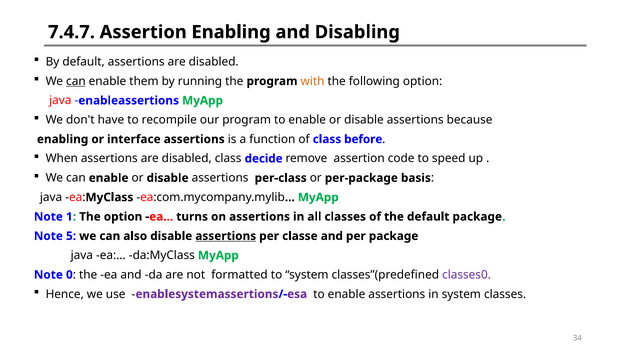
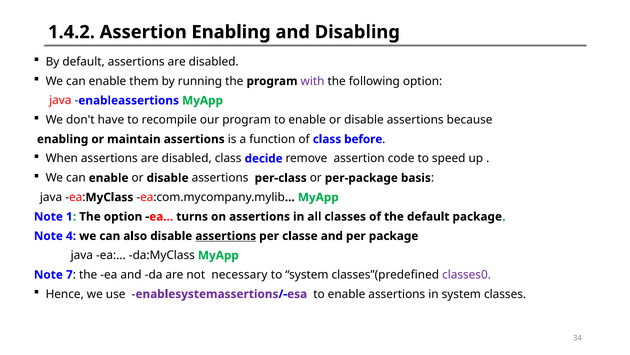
7.4.7: 7.4.7 -> 1.4.2 (71, 32)
can underline: present -> none (76, 81)
with colour: orange -> purple (313, 81)
interface: interface -> maintain (134, 139)
5: 5 -> 4 (71, 236)
0: 0 -> 7 (69, 274)
formatted: formatted -> necessary (239, 274)
